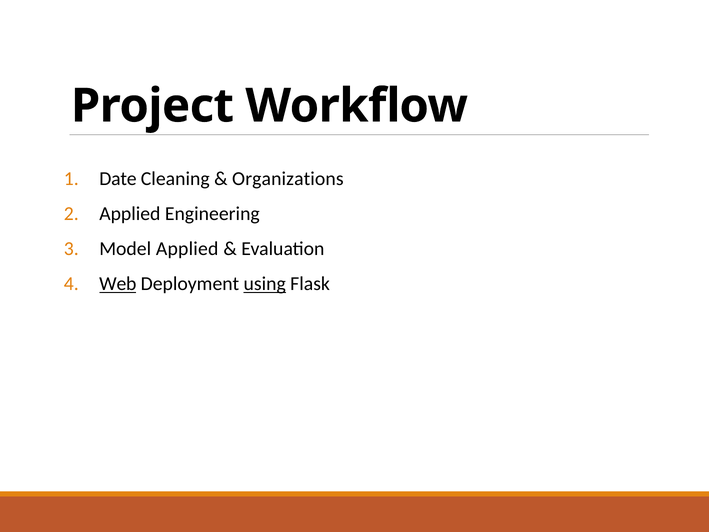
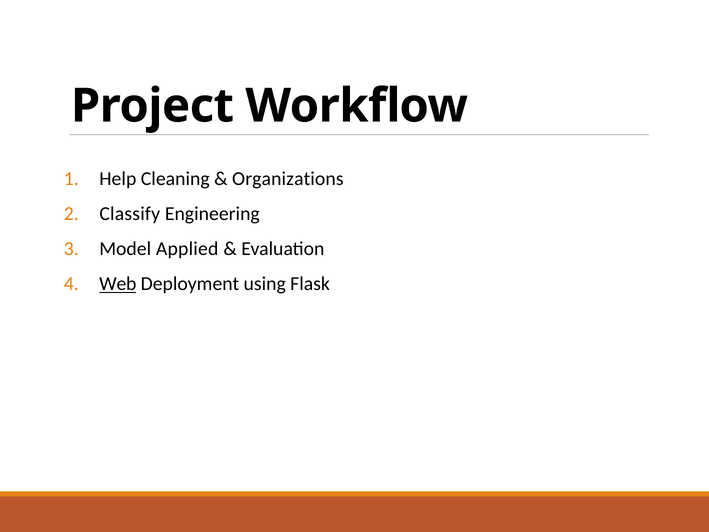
Date: Date -> Help (118, 179)
Applied: Applied -> Classify (130, 214)
using underline: present -> none (265, 284)
